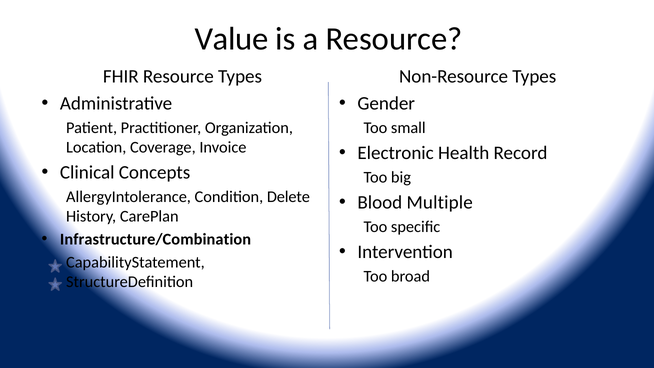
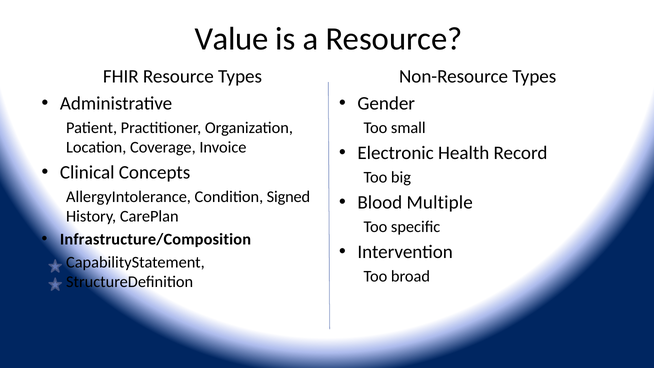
Delete: Delete -> Signed (288, 197)
Infrastructure/Combination: Infrastructure/Combination -> Infrastructure/Composition (156, 239)
